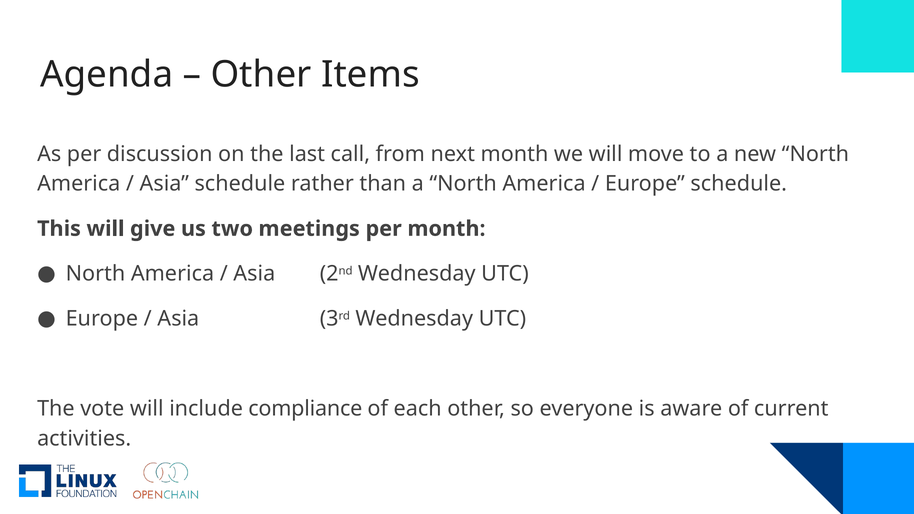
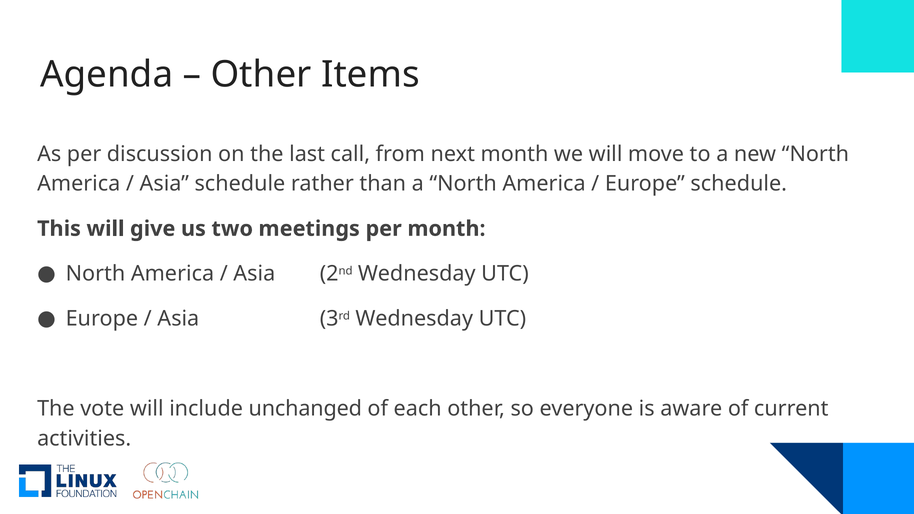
compliance: compliance -> unchanged (305, 409)
